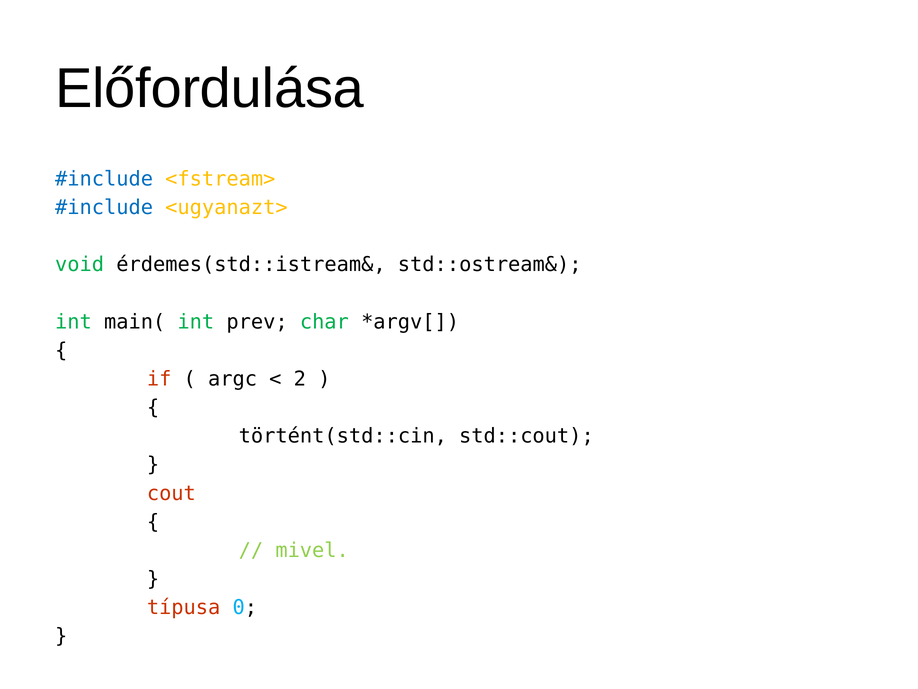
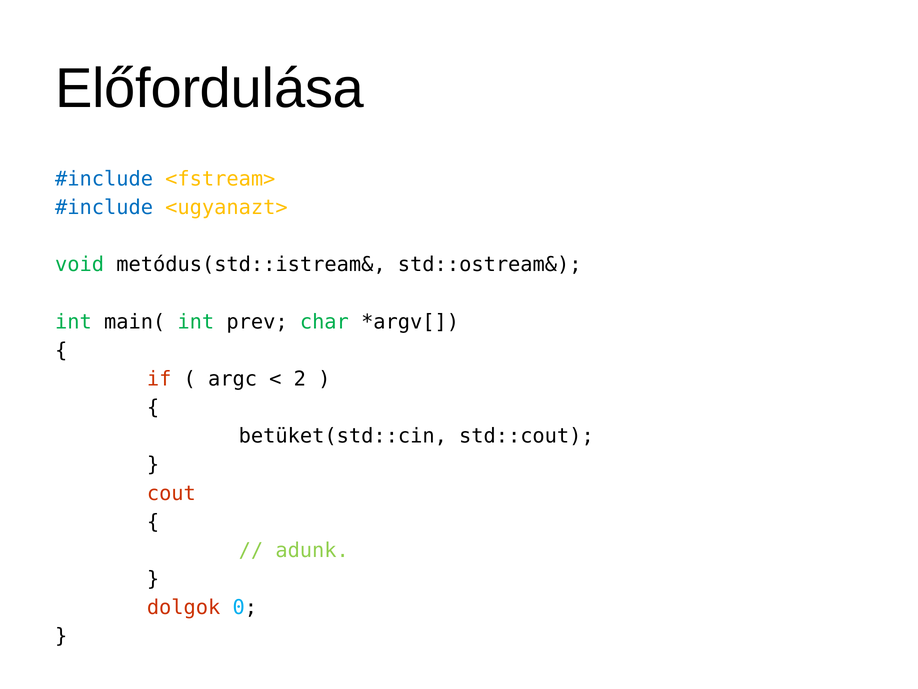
érdemes(std::istream&: érdemes(std::istream& -> metódus(std::istream& (251, 265)
történt(std::cin: történt(std::cin -> betüket(std::cin (343, 436)
mivel: mivel -> adunk (312, 550)
típusa: típusa -> dolgok (184, 607)
